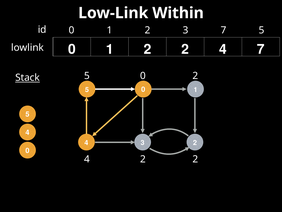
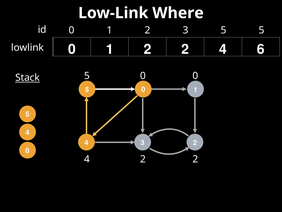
Within: Within -> Where (178, 13)
7: 7 -> 5 (224, 30)
4 7: 7 -> 6 (261, 49)
2: 2 -> 0 (195, 76)
